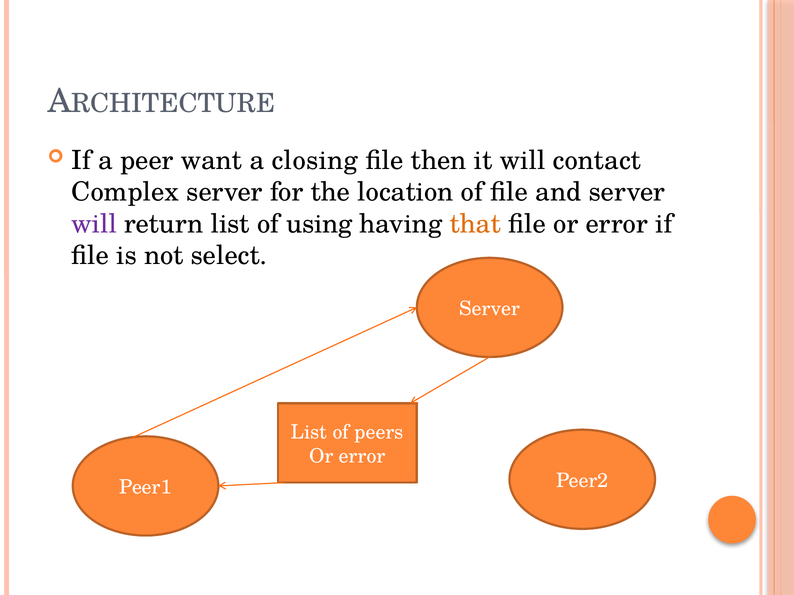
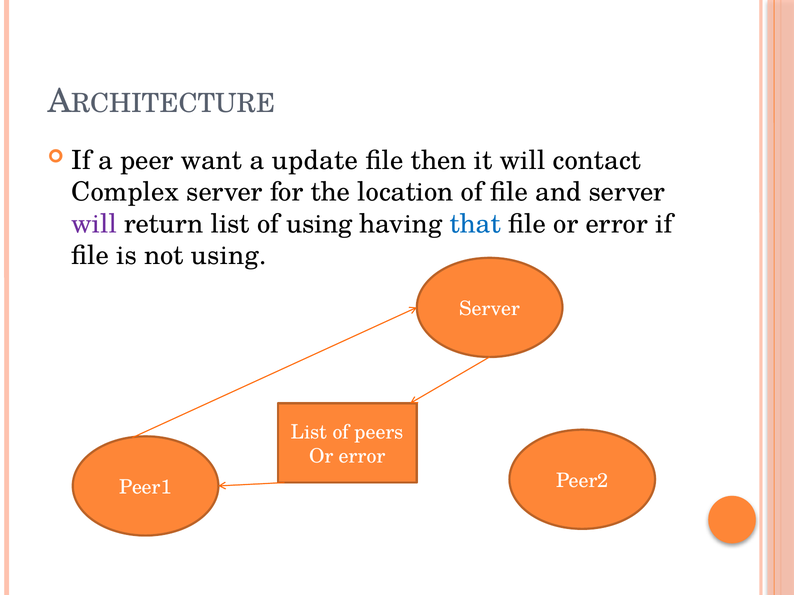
closing: closing -> update (315, 161)
that colour: orange -> blue (475, 224)
not select: select -> using (229, 256)
